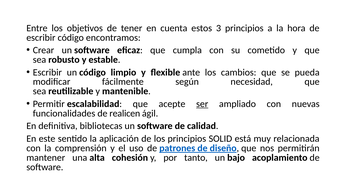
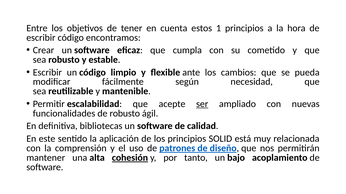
3: 3 -> 1 (219, 28)
de realicen: realicen -> robusto (125, 114)
cohesión underline: none -> present (130, 158)
